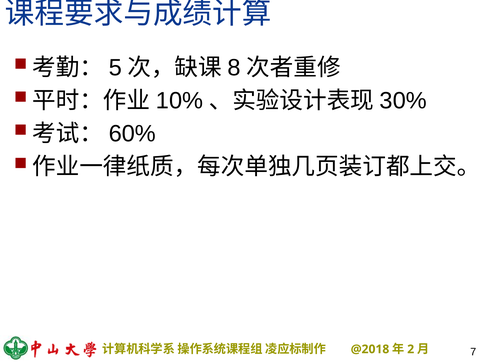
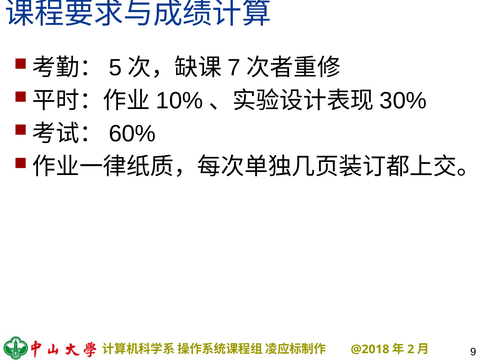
8: 8 -> 7 (234, 68)
7: 7 -> 9 (473, 352)
